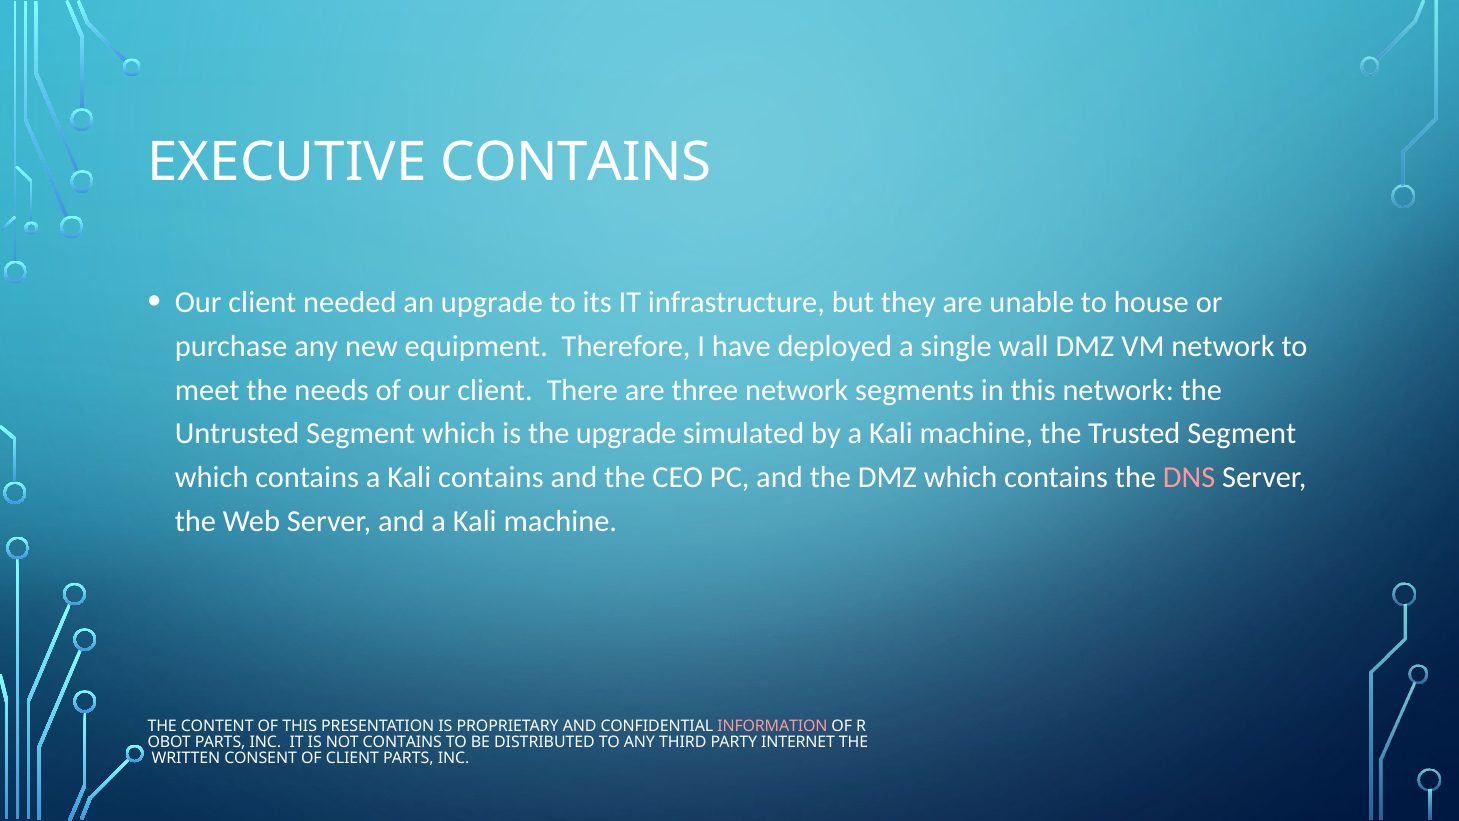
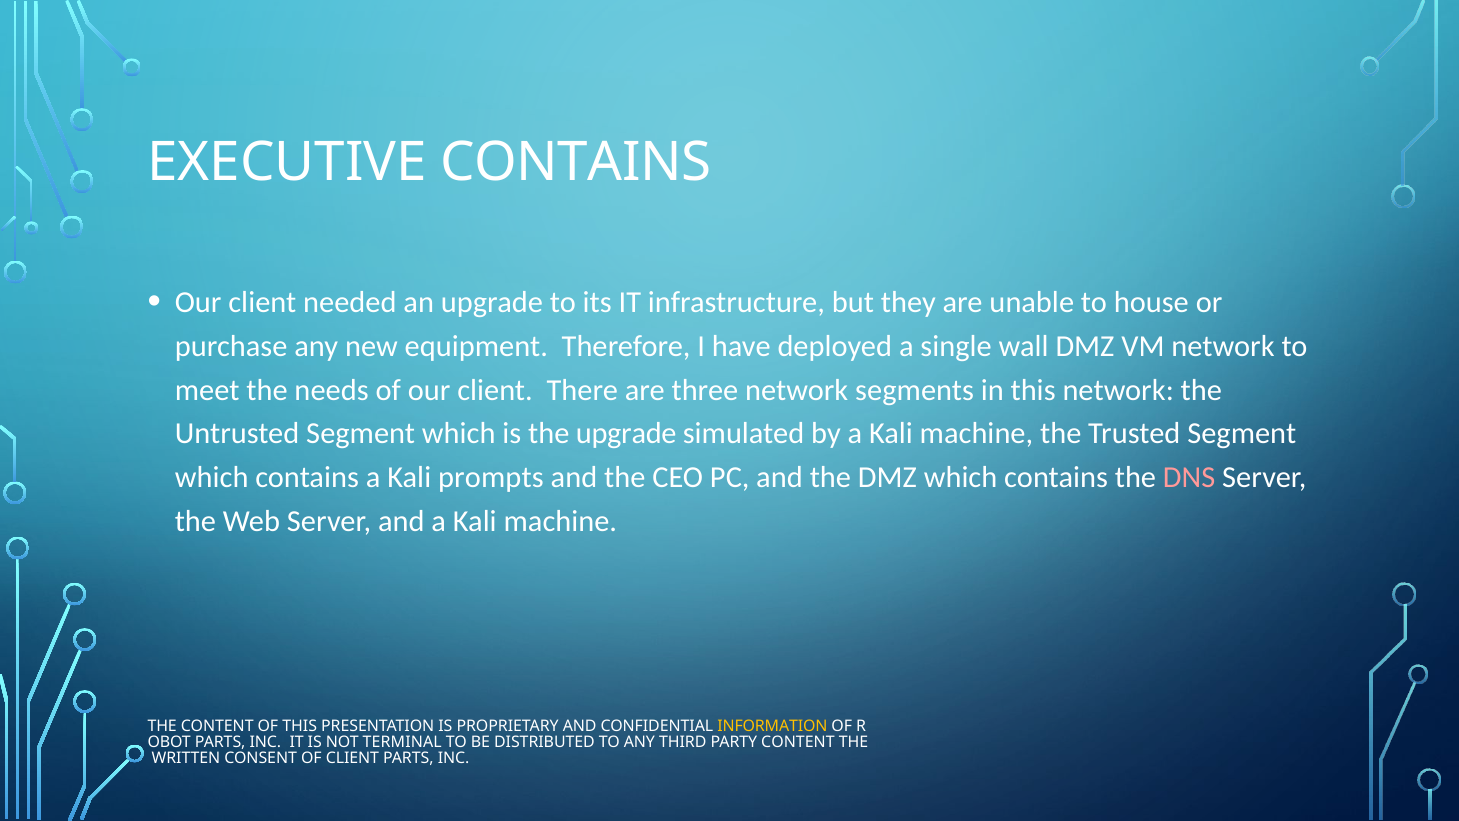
Kali contains: contains -> prompts (491, 477)
INFORMATION colour: pink -> yellow (772, 726)
NOT CONTAINS: CONTAINS -> TERMINAL (402, 742)
PARTY INTERNET: INTERNET -> CONTENT (798, 742)
